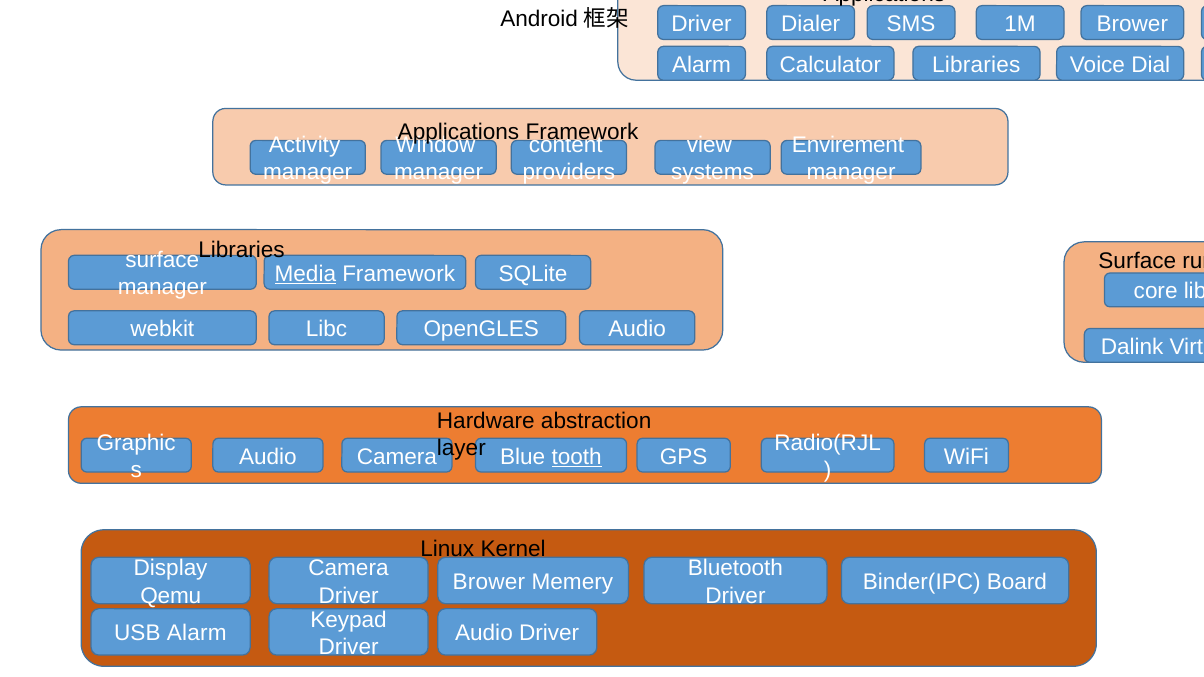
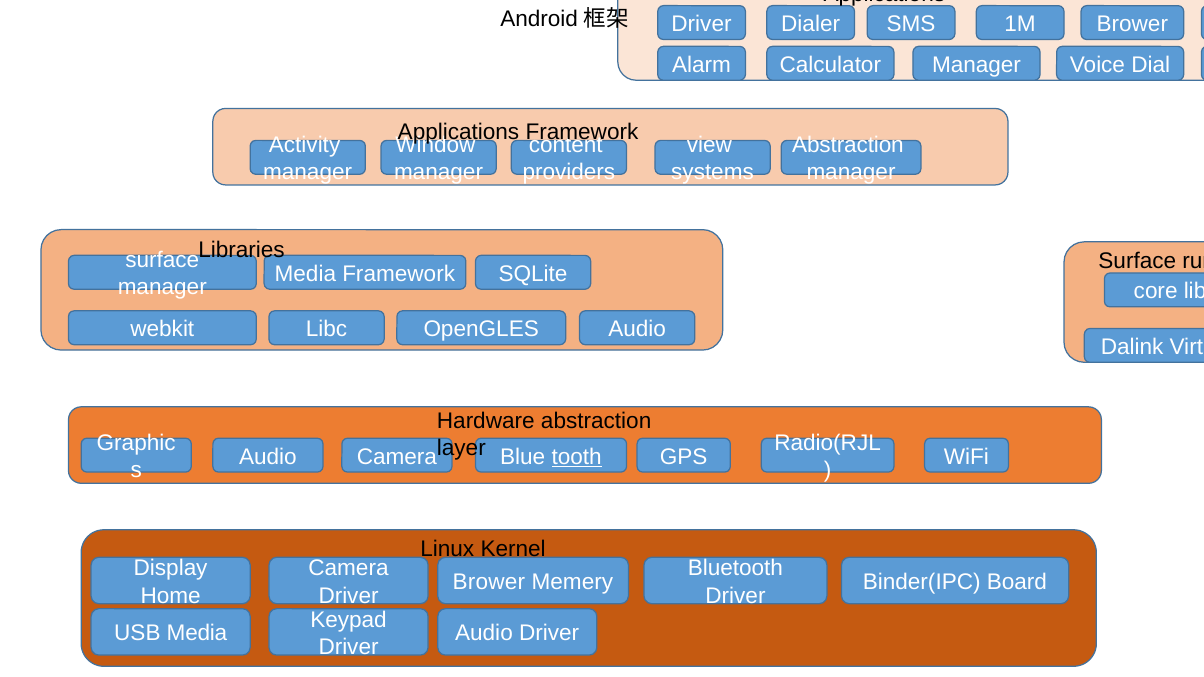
Calculator Libraries: Libraries -> Manager (976, 65)
Envirement: Envirement -> Abstraction (848, 145)
Media underline: present -> none (305, 274)
Qemu: Qemu -> Home (171, 596)
USB Alarm: Alarm -> Media (197, 634)
